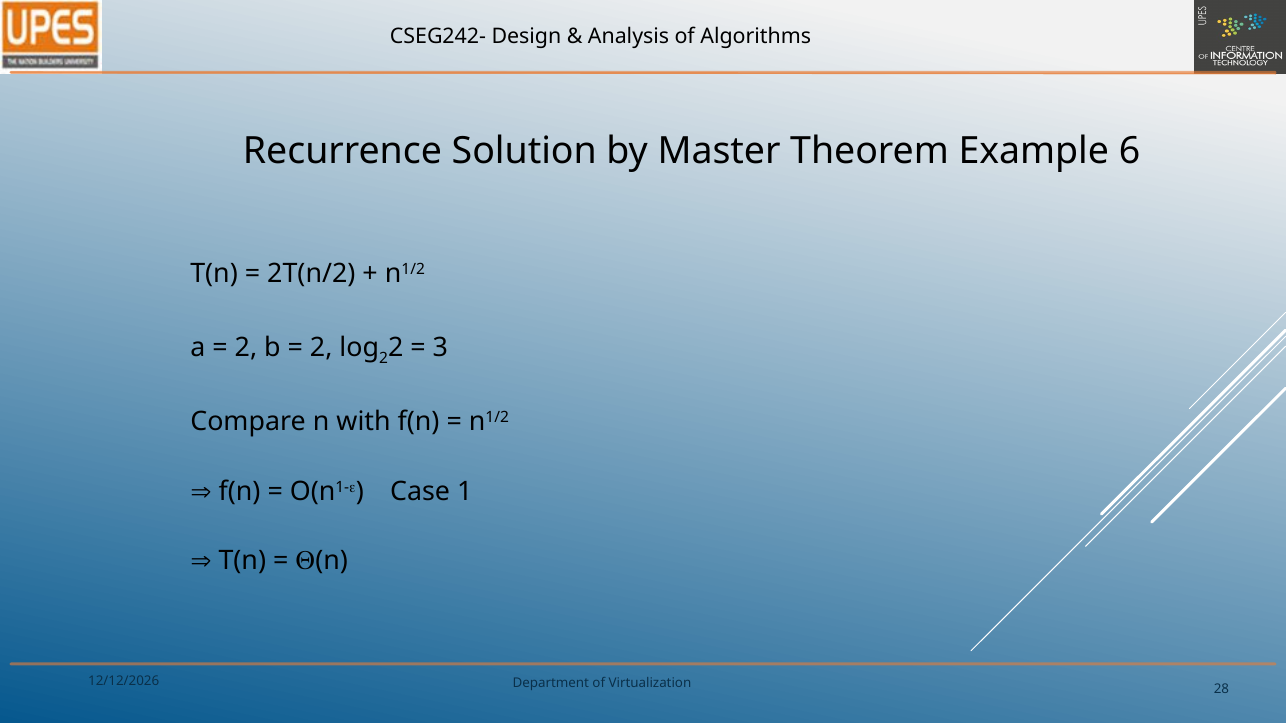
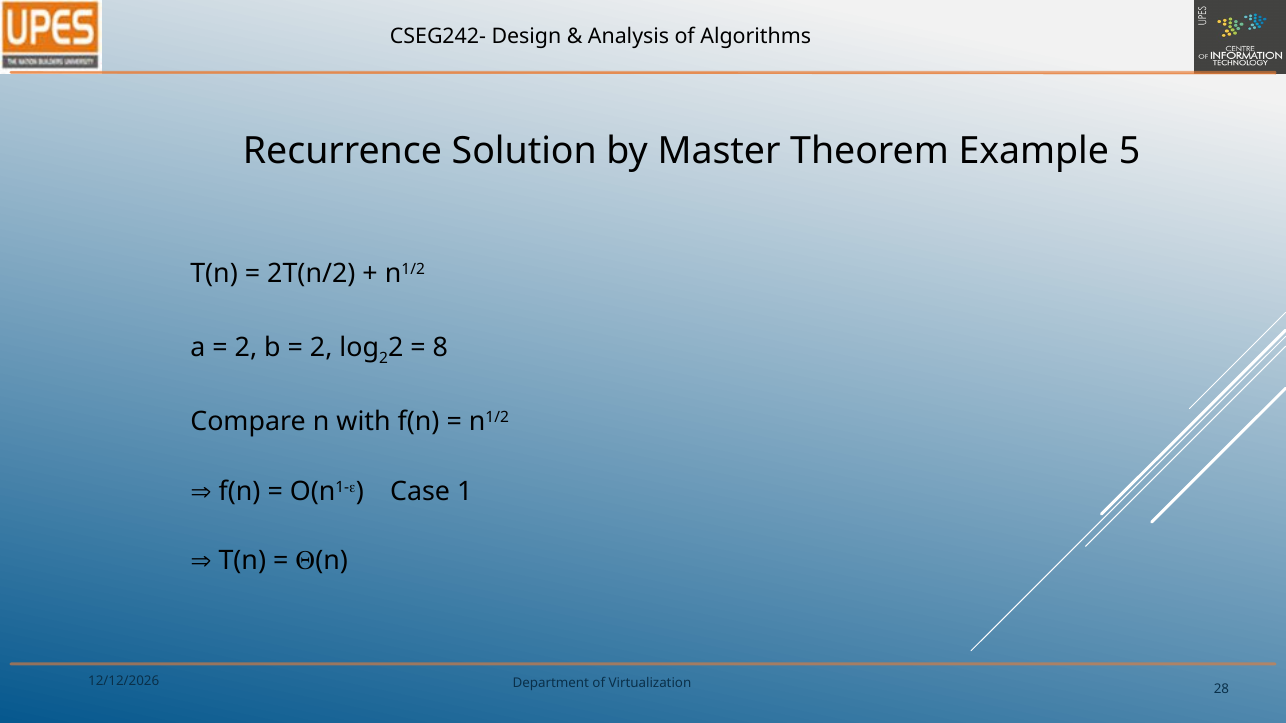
6: 6 -> 5 (1129, 151)
3: 3 -> 8 (440, 348)
